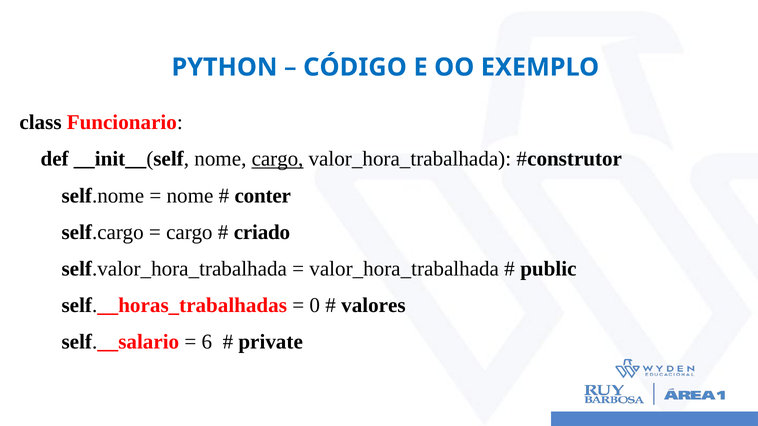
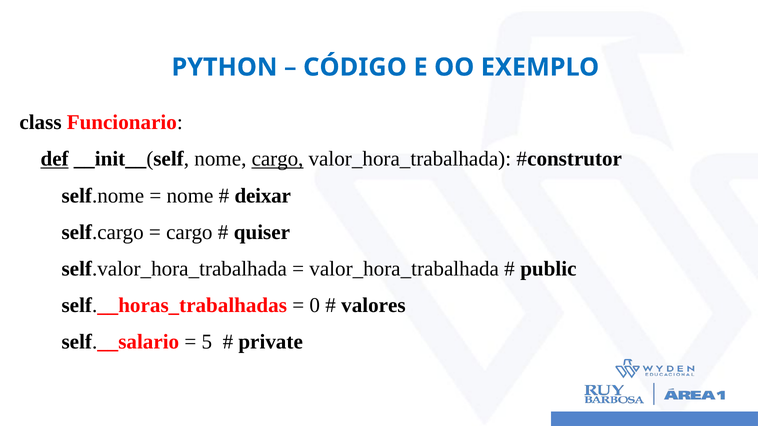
def underline: none -> present (55, 159)
conter: conter -> deixar (263, 196)
criado: criado -> quiser (262, 232)
6: 6 -> 5 (207, 342)
